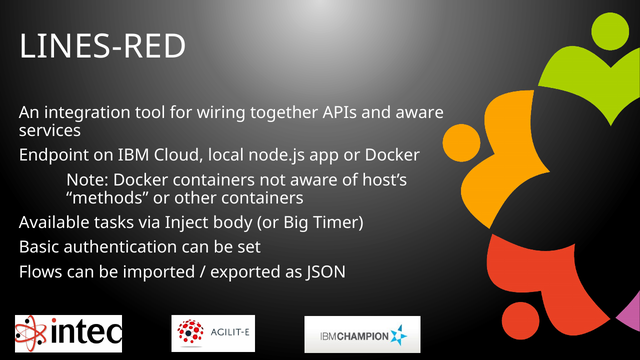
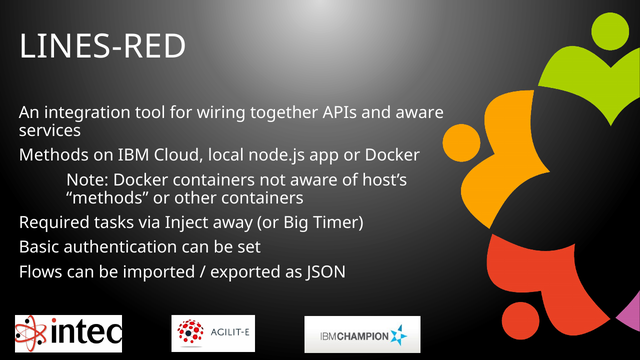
Endpoint: Endpoint -> Methods (54, 155)
Available: Available -> Required (54, 223)
body: body -> away (233, 223)
